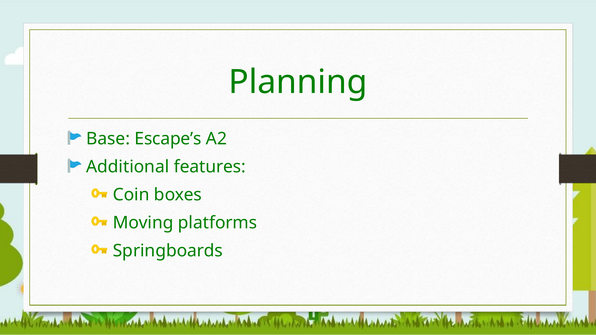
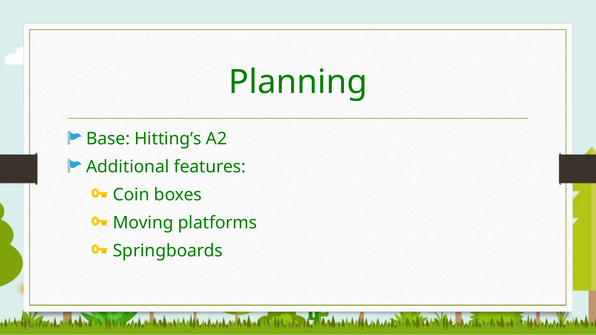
Escape’s: Escape’s -> Hitting’s (168, 139)
